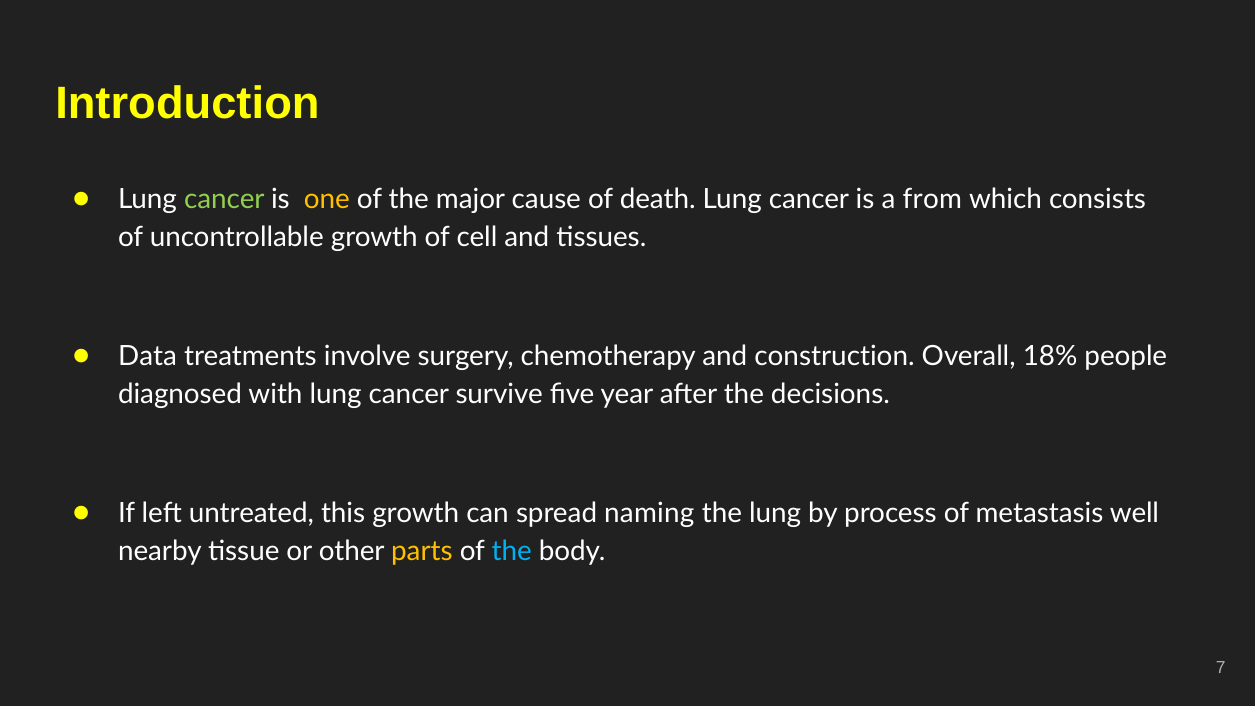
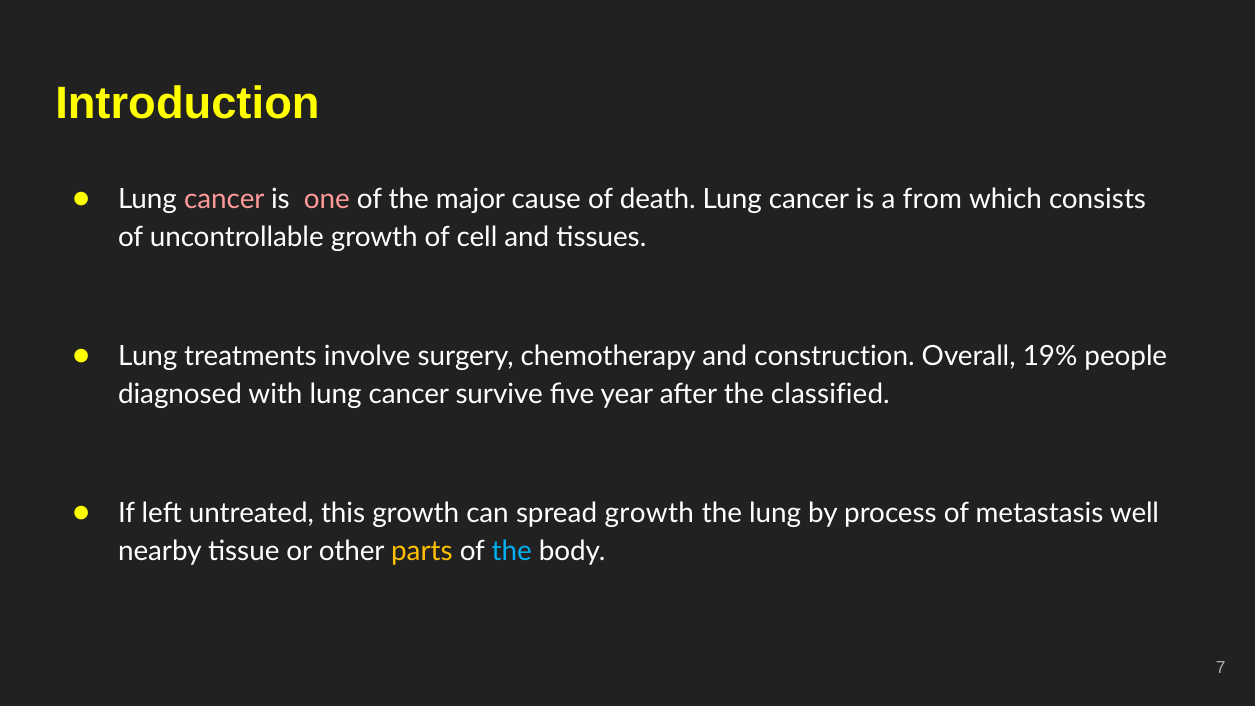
cancer colour: light green -> pink (224, 199)
one colour: yellow -> pink (327, 199)
Data: Data -> Lung (148, 356)
18%: 18% -> 19% (1050, 356)
decisions: decisions -> classified (830, 394)
spread naming: naming -> growth (649, 513)
